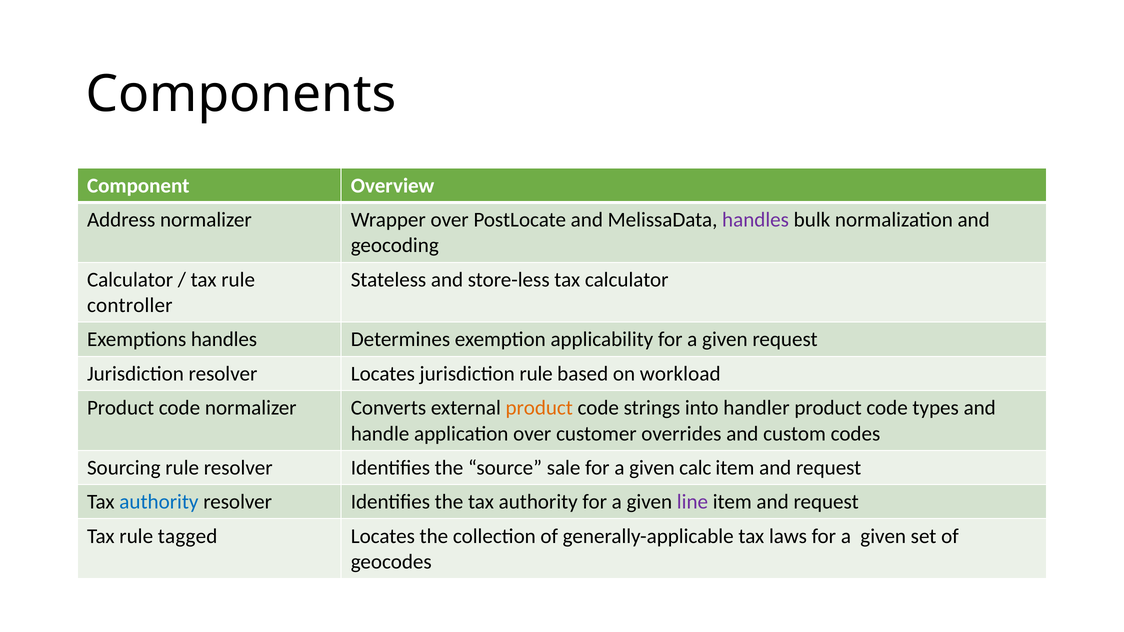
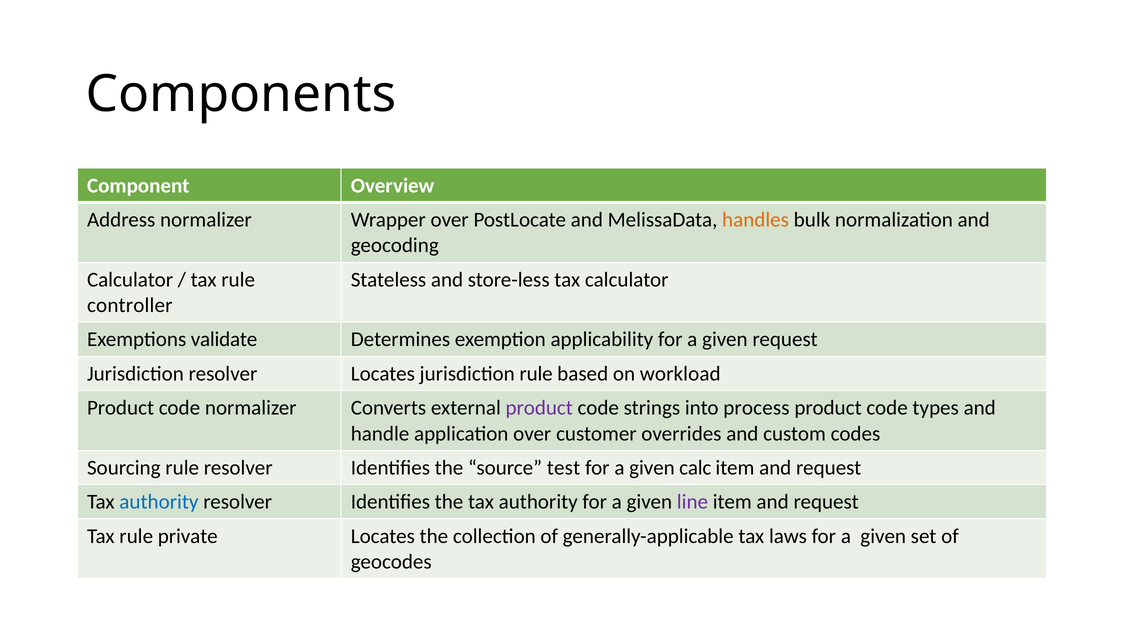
handles colour: purple -> orange (756, 220)
Exemptions handles: handles -> validate (224, 340)
product colour: orange -> purple (539, 408)
handler: handler -> process (756, 408)
sale: sale -> test (564, 468)
tagged: tagged -> private (188, 536)
